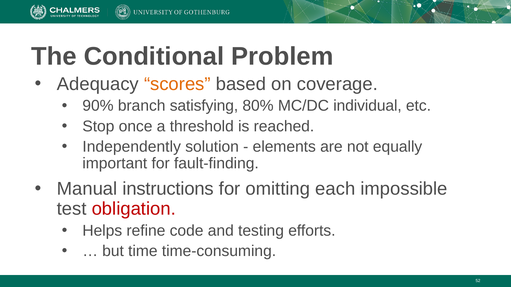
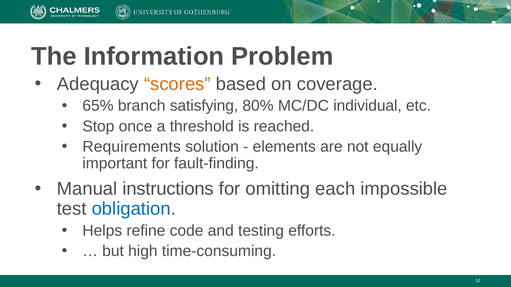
Conditional: Conditional -> Information (154, 56)
90%: 90% -> 65% (98, 106)
Independently: Independently -> Requirements (132, 147)
obligation colour: red -> blue (134, 209)
time: time -> high (143, 251)
